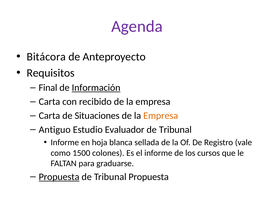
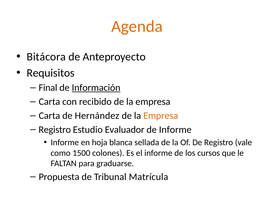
Agenda colour: purple -> orange (137, 27)
Situaciones: Situaciones -> Hernández (97, 116)
Antiguo: Antiguo -> Registro (55, 130)
Tribunal: Tribunal -> Informe (175, 130)
Propuesta underline: present -> none (59, 177)
Tribunal Propuesta: Propuesta -> Matrícula (149, 177)
